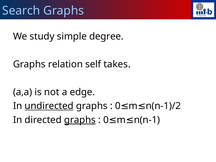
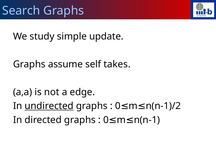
degree: degree -> update (106, 36)
relation: relation -> assume (65, 64)
graphs underline: present -> none (80, 120)
